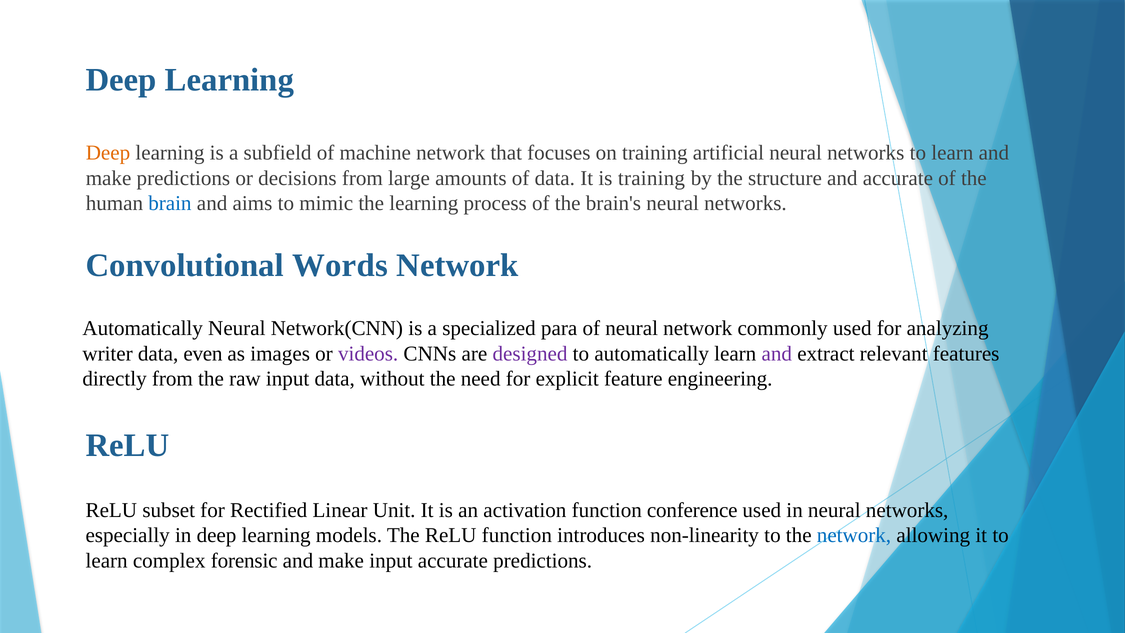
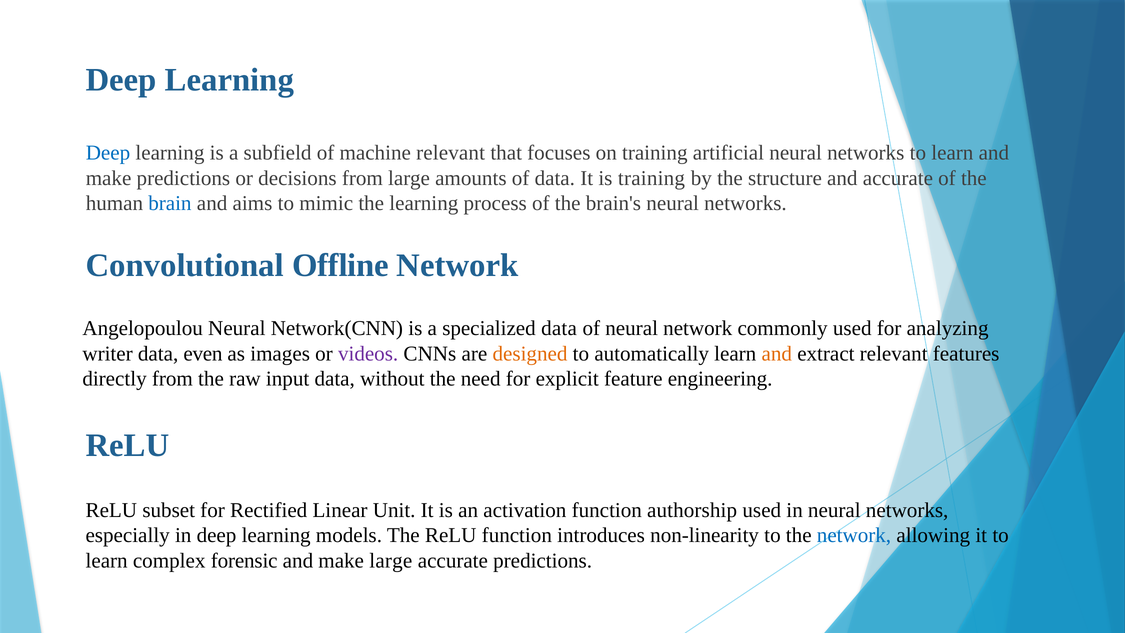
Deep colour: orange -> blue (108, 153)
machine network: network -> relevant (451, 153)
Words: Words -> Offline (340, 265)
Automatically: Automatically -> Angelopoulou (143, 328)
specialized para: para -> data (559, 328)
designed colour: purple -> orange (530, 353)
and colour: purple -> orange (777, 353)
conference: conference -> authorship (692, 510)
make input: input -> large (391, 561)
